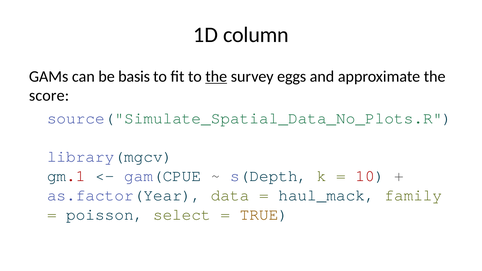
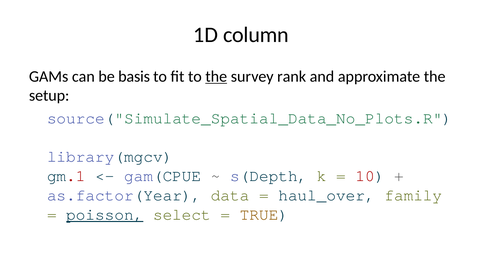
eggs: eggs -> rank (292, 76)
score: score -> setup (49, 96)
haul_mack: haul_mack -> haul_over (327, 195)
poisson underline: none -> present (105, 215)
